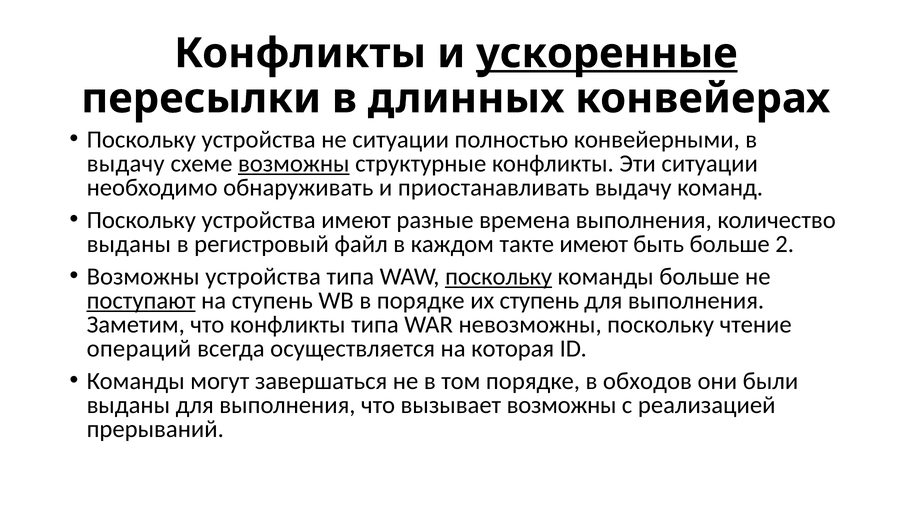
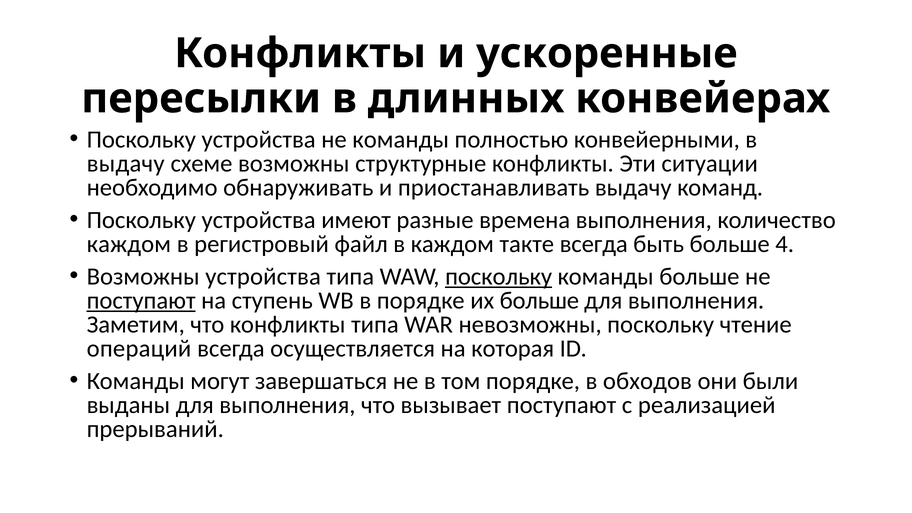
ускоренные underline: present -> none (607, 53)
не ситуации: ситуации -> команды (401, 140)
возможны underline: present -> none (294, 164)
выданы: выданы -> каждом (129, 244)
такте имеют: имеют -> всегда (594, 244)
2: 2 -> 4 (785, 244)
их ступень: ступень -> больше (539, 301)
вызывает возможны: возможны -> поступают (561, 405)
